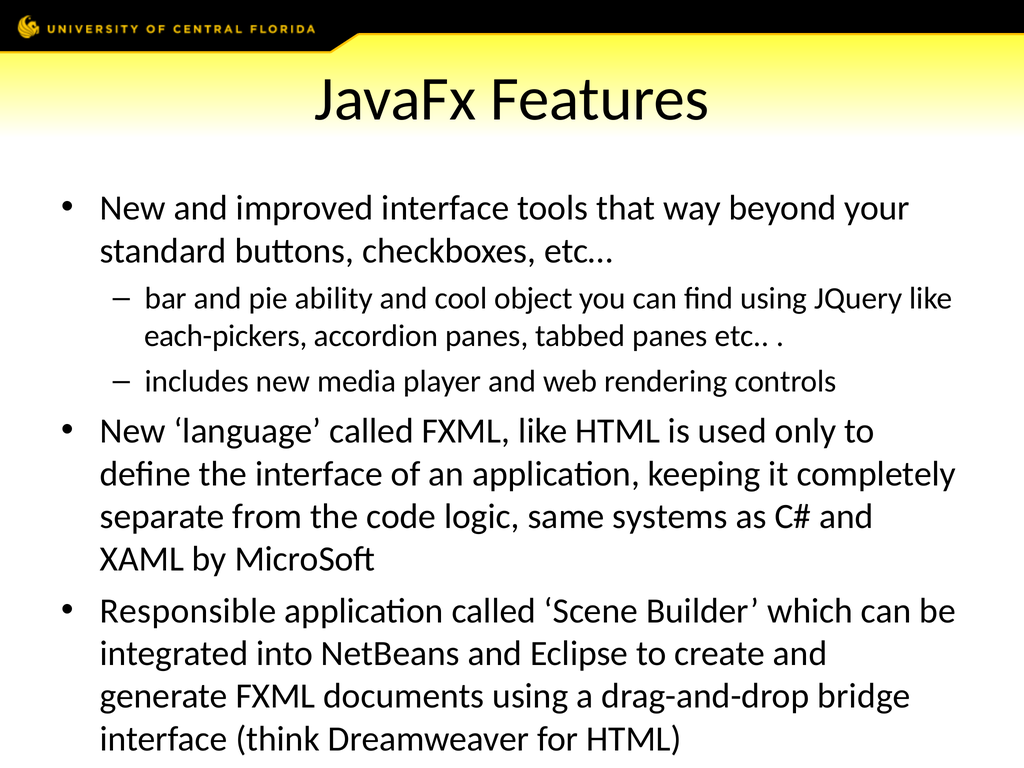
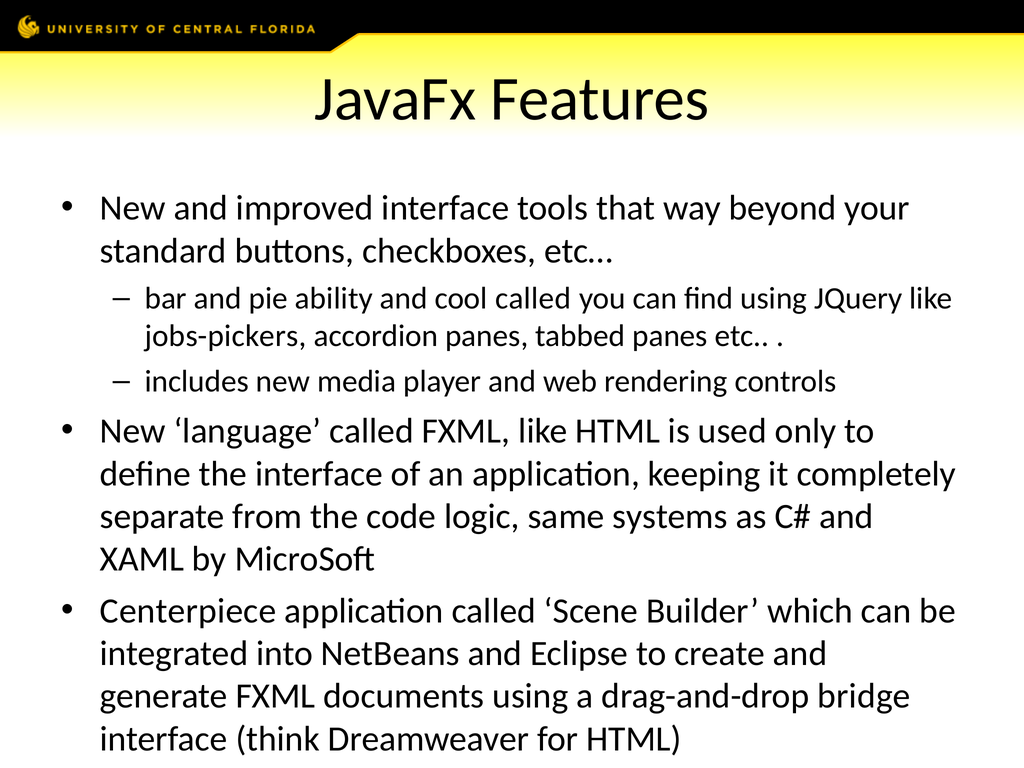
cool object: object -> called (533, 299)
each-pickers: each-pickers -> jobs-pickers (226, 336)
Responsible: Responsible -> Centerpiece (188, 611)
